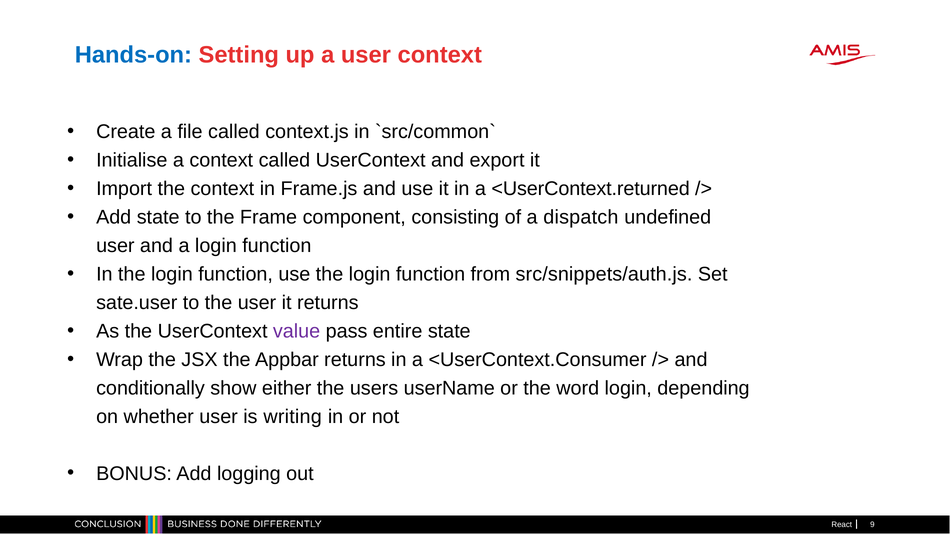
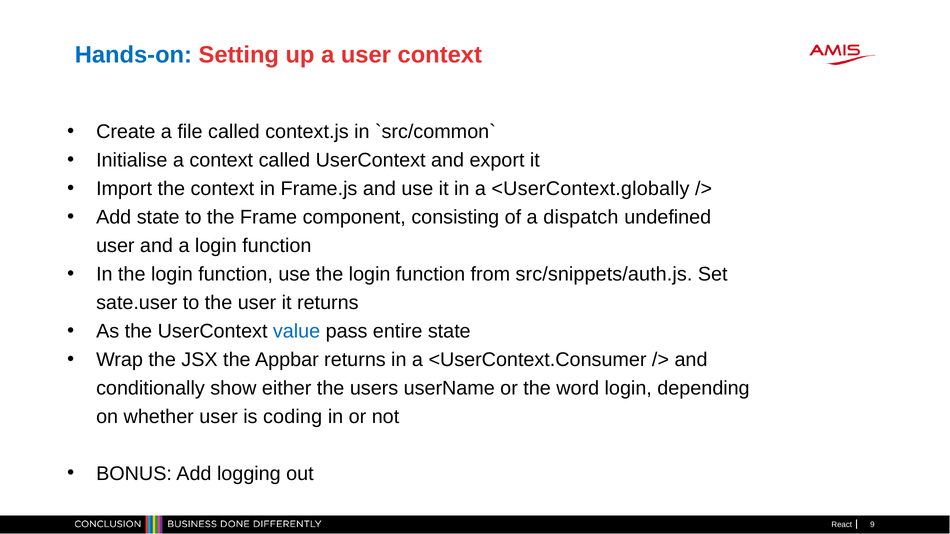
<UserContext.returned: <UserContext.returned -> <UserContext.globally (590, 189)
value colour: purple -> blue (297, 331)
writing: writing -> coding (293, 417)
